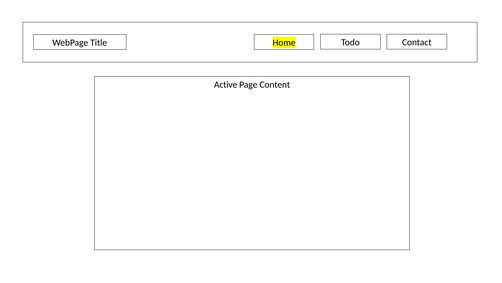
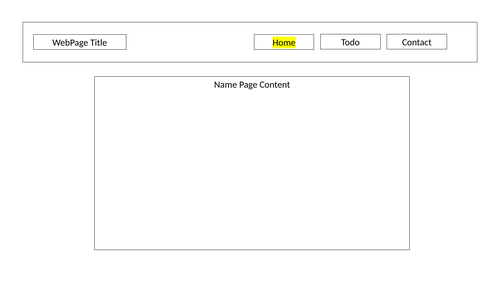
Active: Active -> Name (226, 84)
